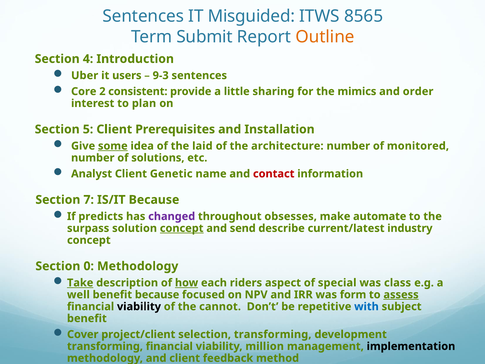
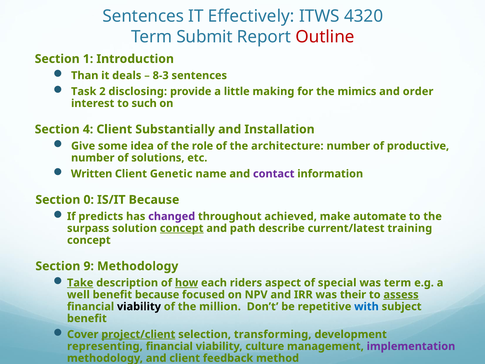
Misguided: Misguided -> Effectively (251, 16)
8565: 8565 -> 4320 (364, 16)
Outline colour: orange -> red (325, 37)
4: 4 -> 1 (88, 59)
Uber: Uber -> Than (85, 75)
users: users -> deals (127, 75)
9-3: 9-3 -> 8-3 (161, 75)
Core: Core -> Task (84, 91)
consistent: consistent -> disclosing (138, 91)
sharing: sharing -> making (273, 91)
plan: plan -> such (144, 103)
5: 5 -> 4 (88, 129)
Prerequisites: Prerequisites -> Substantially (175, 129)
some underline: present -> none (113, 146)
laid: laid -> role (202, 146)
monitored: monitored -> productive (418, 146)
Analyst: Analyst -> Written (92, 174)
contact colour: red -> purple (274, 174)
7: 7 -> 0 (89, 200)
obsesses: obsesses -> achieved (291, 216)
send: send -> path (243, 228)
industry: industry -> training (410, 228)
0: 0 -> 9 (89, 266)
was class: class -> term (398, 283)
form: form -> their (353, 294)
cannot: cannot -> million (220, 306)
project/client underline: none -> present (138, 334)
transforming: transforming -> representing (105, 346)
million: million -> culture (265, 346)
implementation colour: black -> purple (411, 346)
